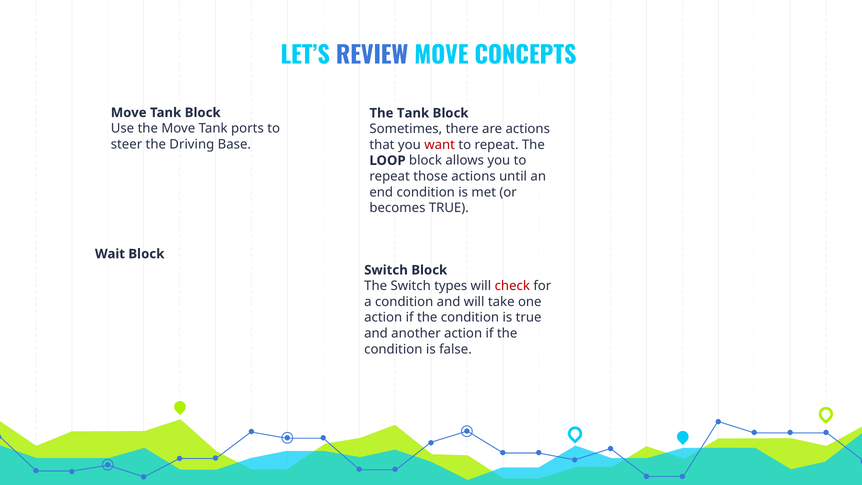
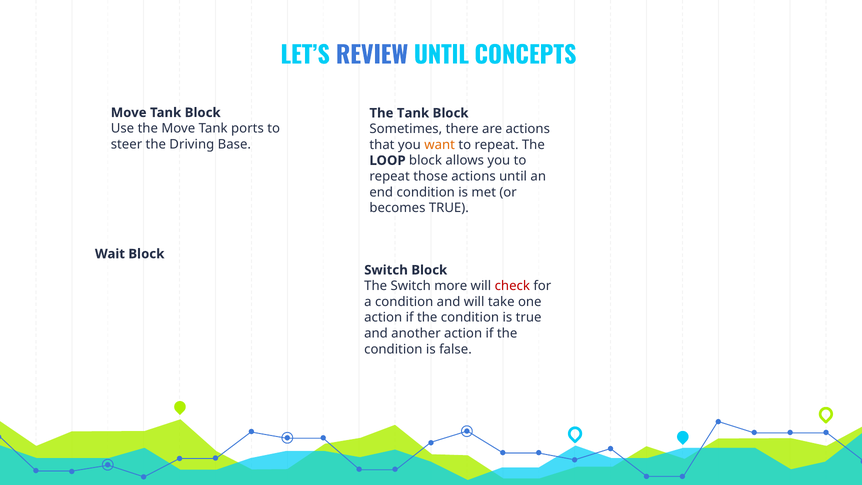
REVIEW MOVE: MOVE -> UNTIL (441, 56)
want colour: red -> orange (440, 145)
types: types -> more (451, 286)
